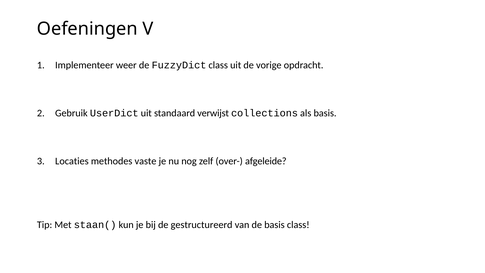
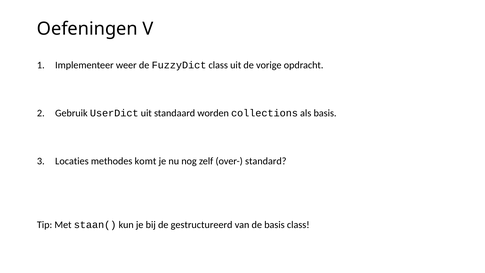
verwijst: verwijst -> worden (213, 113)
vaste: vaste -> komt (145, 161)
afgeleide: afgeleide -> standard (266, 161)
